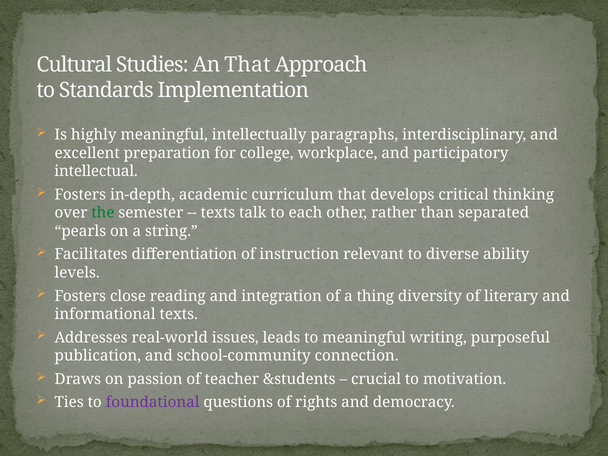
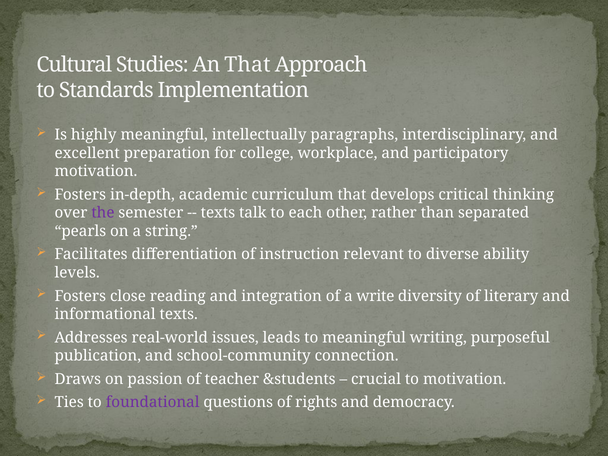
intellectual: intellectual -> motivation (96, 171)
the colour: green -> purple (103, 213)
thing: thing -> write (375, 296)
